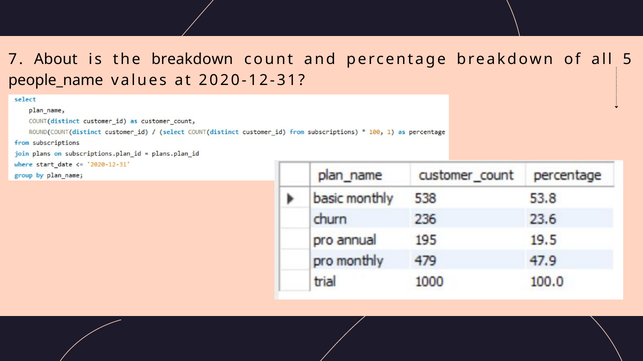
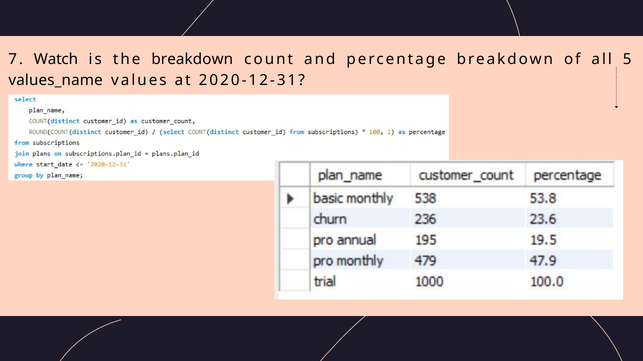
About: About -> Watch (56, 59)
people_name: people_name -> values_name (56, 80)
